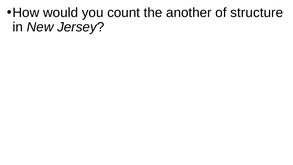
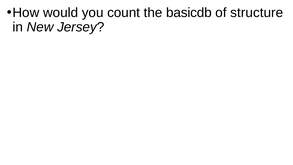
another: another -> basicdb (189, 13)
